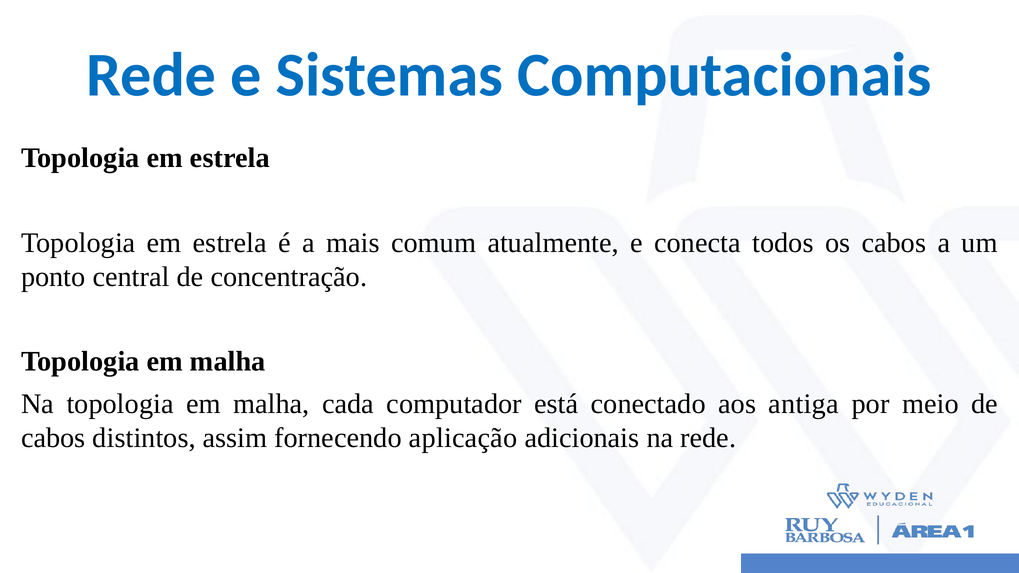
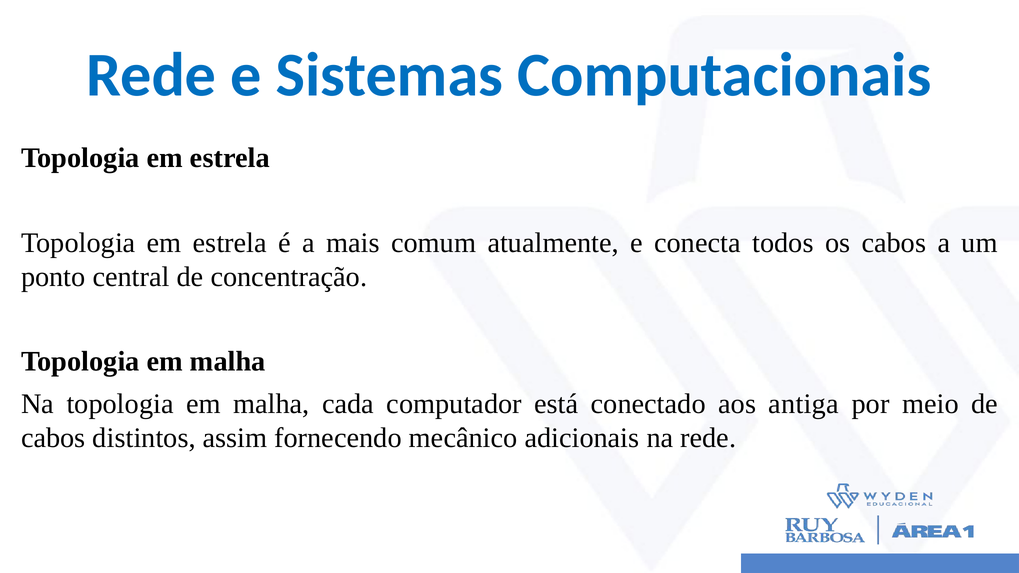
aplicação: aplicação -> mecânico (463, 438)
